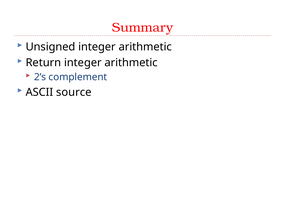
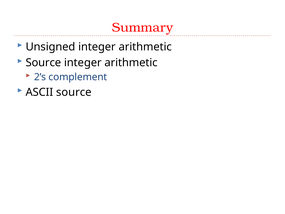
Return: Return -> Source (43, 63)
